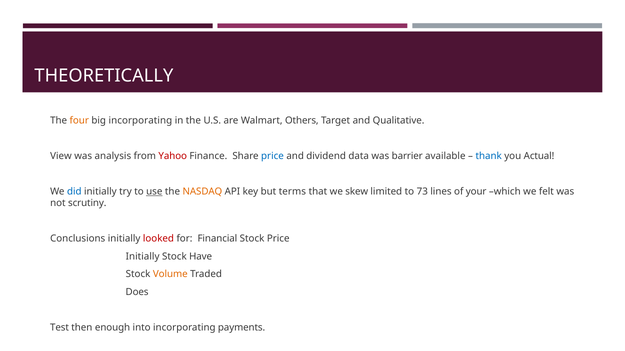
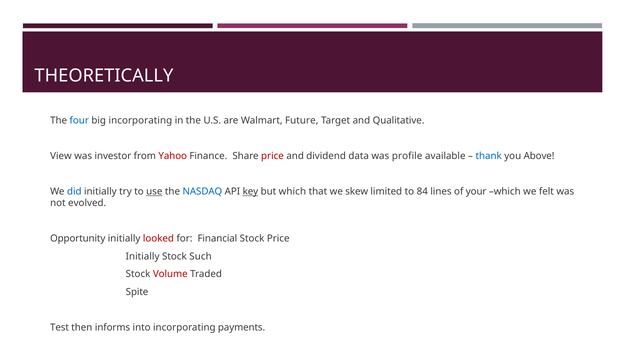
four colour: orange -> blue (79, 121)
Others: Others -> Future (302, 121)
analysis: analysis -> investor (113, 156)
price colour: blue -> red (272, 156)
barrier: barrier -> profile (407, 156)
Actual: Actual -> Above (539, 156)
NASDAQ colour: orange -> blue (202, 192)
key underline: none -> present (250, 192)
but terms: terms -> which (292, 192)
73: 73 -> 84 (422, 192)
scrutiny: scrutiny -> evolved (87, 204)
Conclusions: Conclusions -> Opportunity (78, 239)
Have: Have -> Such (201, 257)
Volume colour: orange -> red (170, 275)
Does: Does -> Spite (137, 292)
enough: enough -> informs (113, 328)
